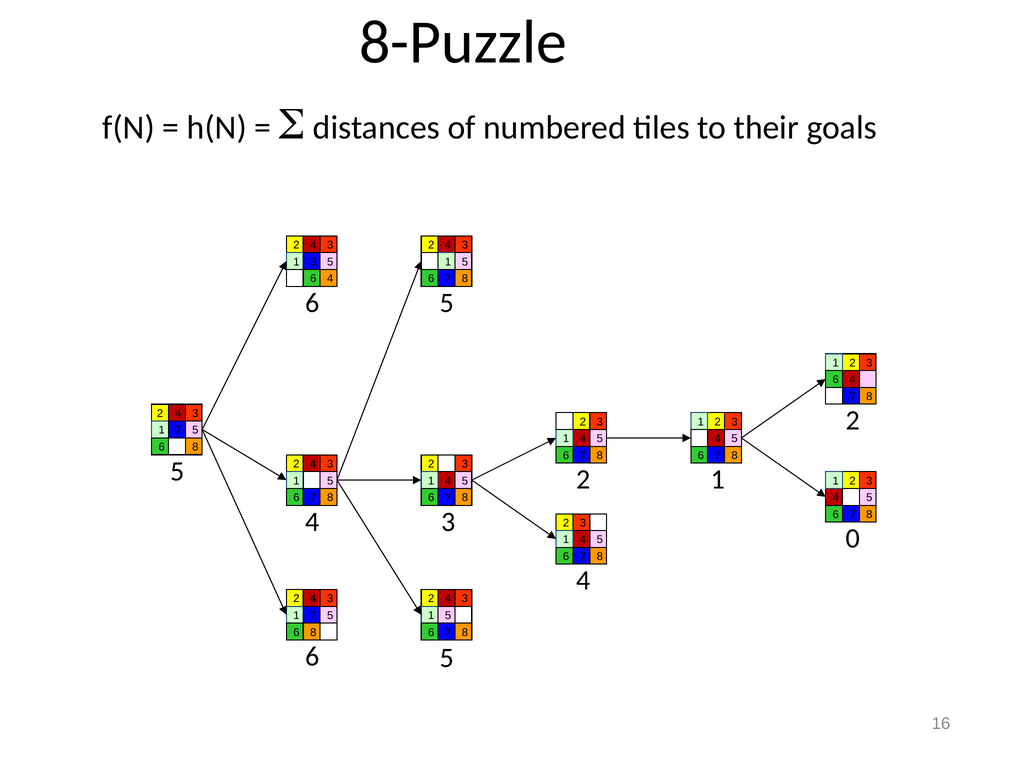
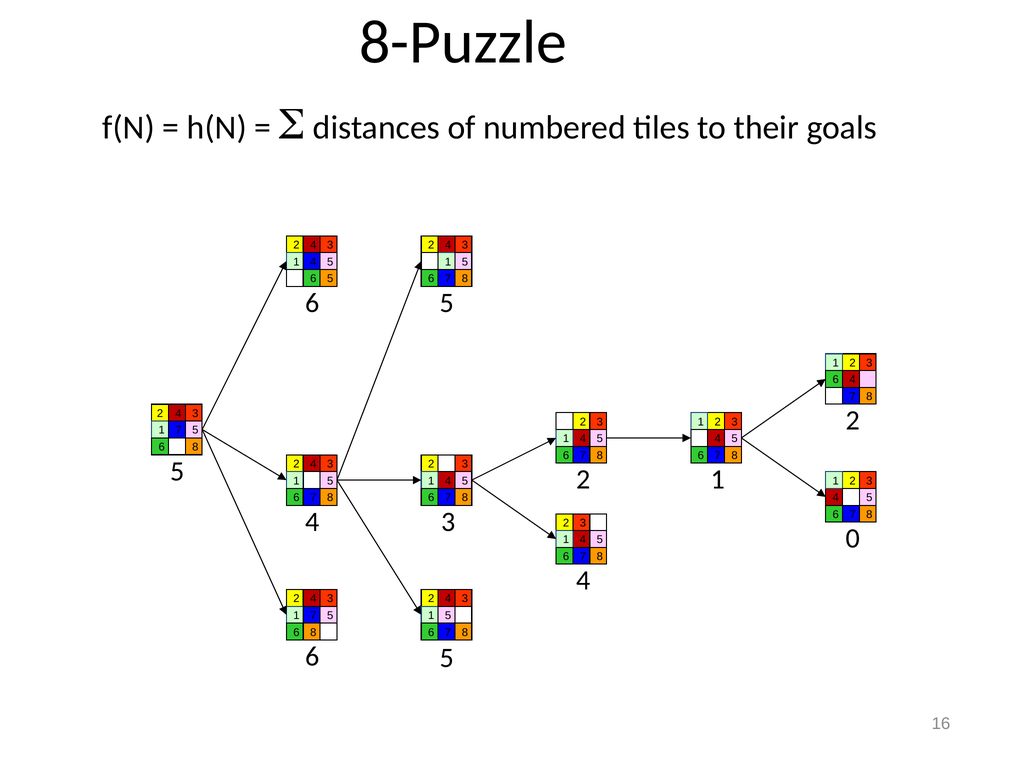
1 3: 3 -> 4 (313, 262)
6 4: 4 -> 5 (330, 279)
